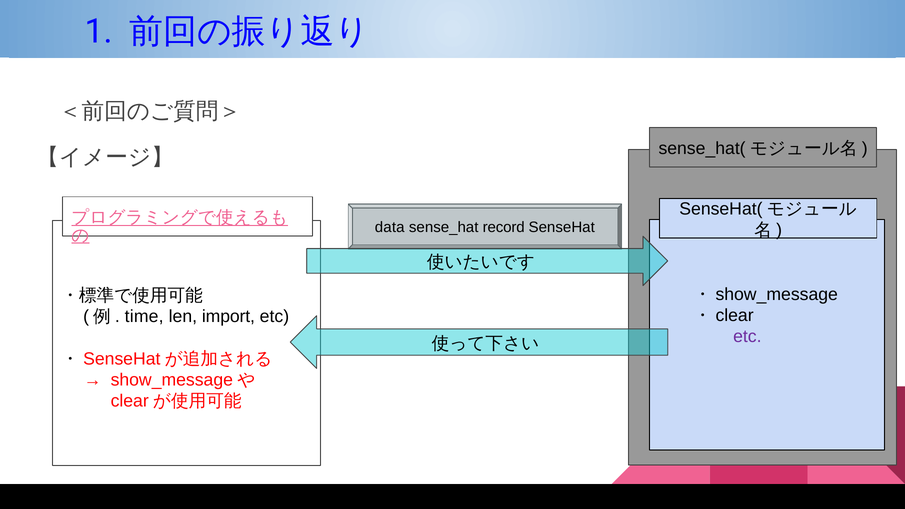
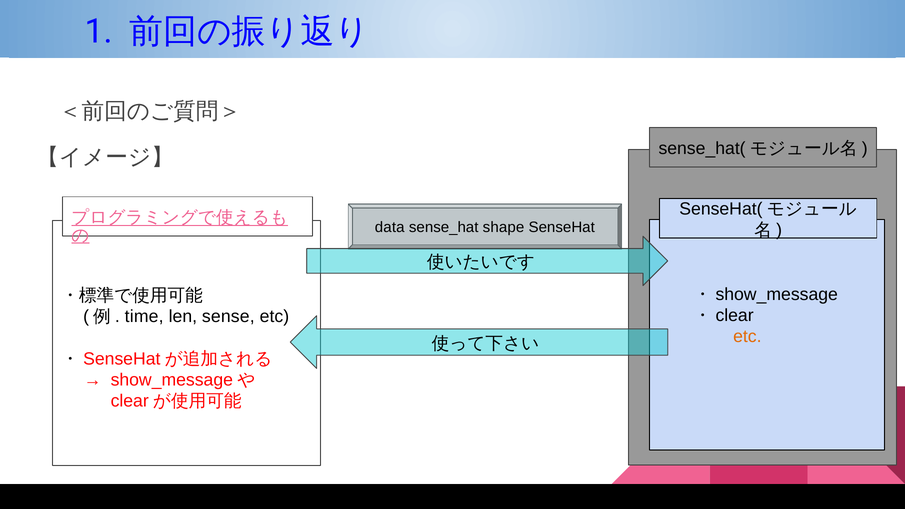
record: record -> shape (504, 227)
import: import -> sense (228, 317)
etc colour: purple -> orange (747, 337)
